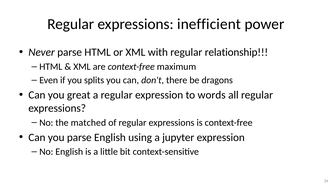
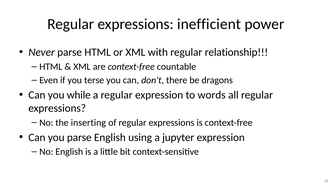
maximum: maximum -> countable (176, 67)
splits: splits -> terse (94, 80)
great: great -> while (79, 95)
matched: matched -> inserting (88, 122)
